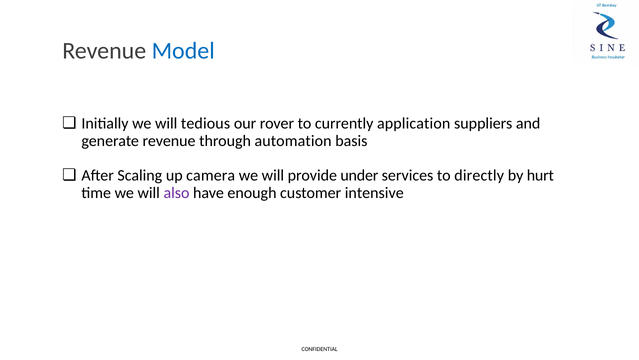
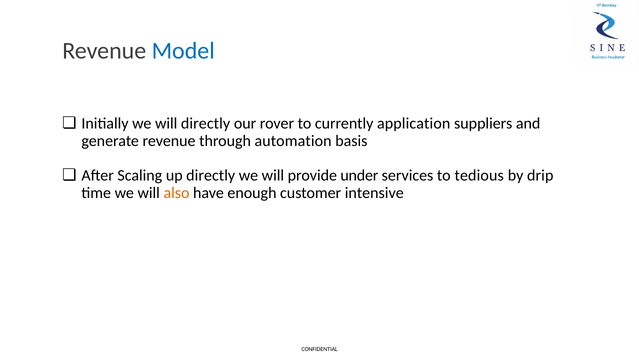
will tedious: tedious -> directly (206, 124)
up camera: camera -> directly (211, 175)
directly: directly -> tedious (479, 175)
hurt: hurt -> drip (540, 175)
also colour: purple -> orange (176, 193)
